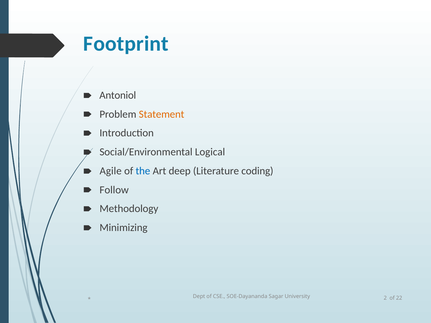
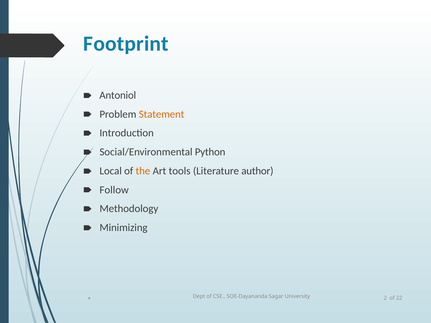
Logical: Logical -> Python (210, 152)
Agile: Agile -> Local (111, 171)
the colour: blue -> orange (143, 171)
deep: deep -> tools (180, 171)
coding: coding -> author (257, 171)
